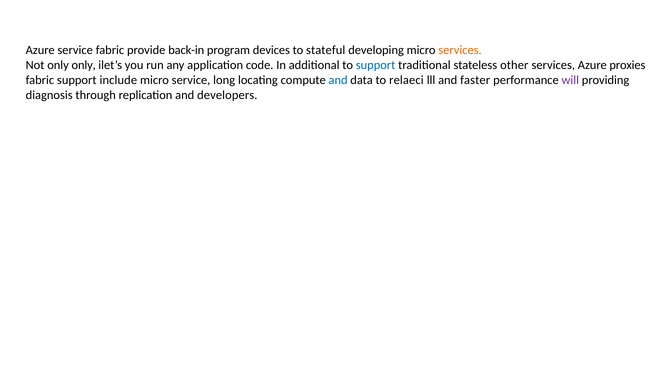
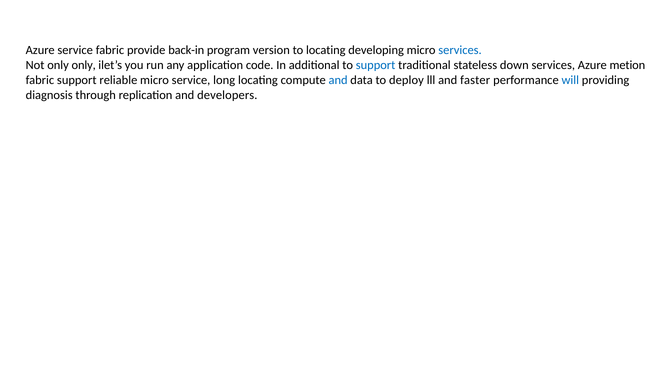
devices: devices -> version (271, 50)
to stateful: stateful -> locating (326, 50)
services colour: orange -> blue (460, 50)
other: other -> down (514, 65)
proxies: proxies -> metion (627, 65)
include: include -> reliable (118, 80)
relaeci: relaeci -> deploy (406, 80)
will colour: purple -> blue (570, 80)
